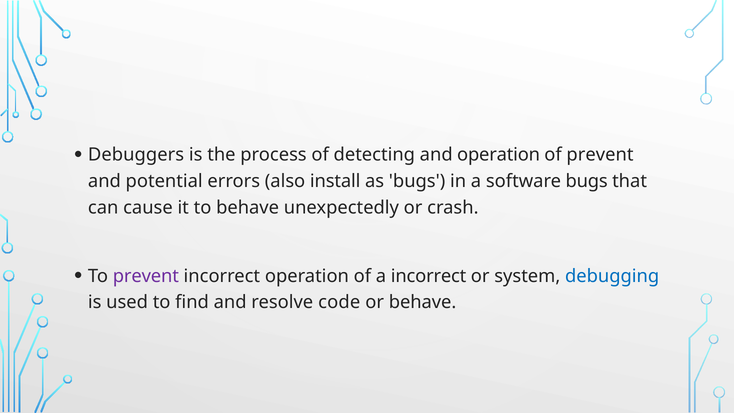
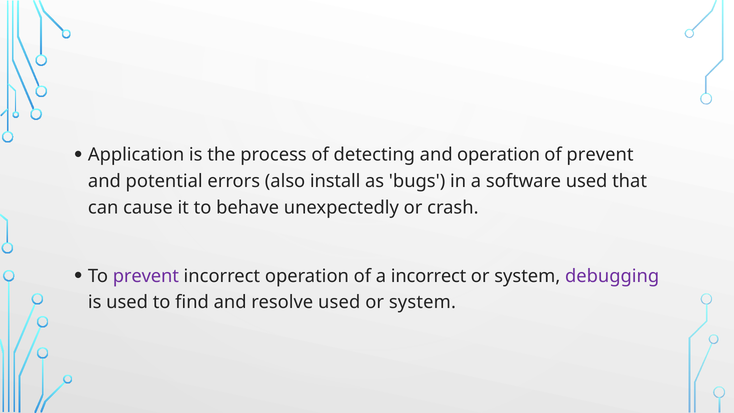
Debuggers: Debuggers -> Application (136, 155)
software bugs: bugs -> used (587, 181)
debugging colour: blue -> purple (612, 276)
resolve code: code -> used (339, 302)
behave: behave -> system (422, 302)
